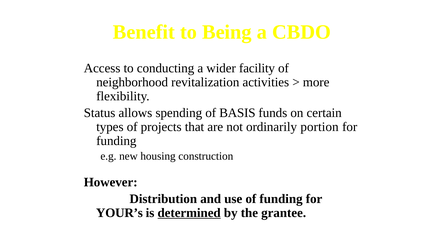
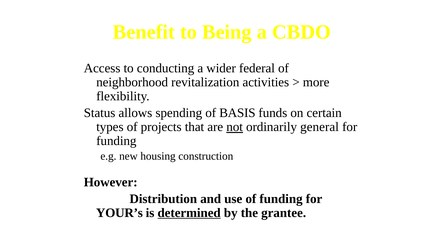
facility: facility -> federal (257, 68)
not underline: none -> present (235, 127)
portion: portion -> general (320, 127)
